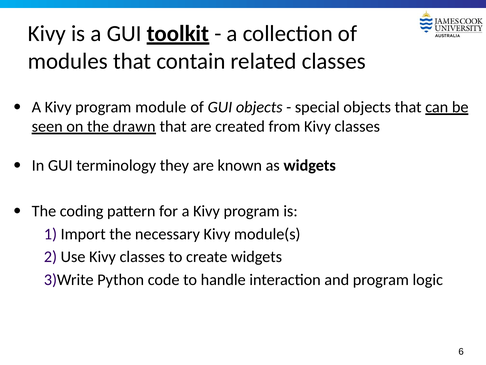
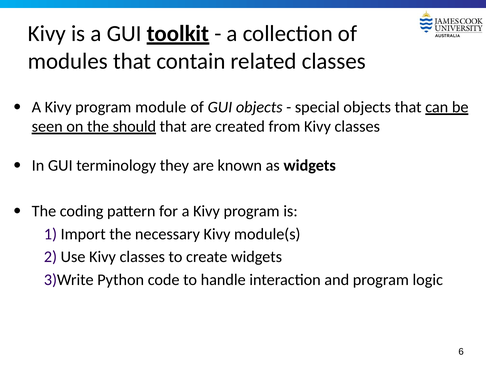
drawn: drawn -> should (134, 126)
